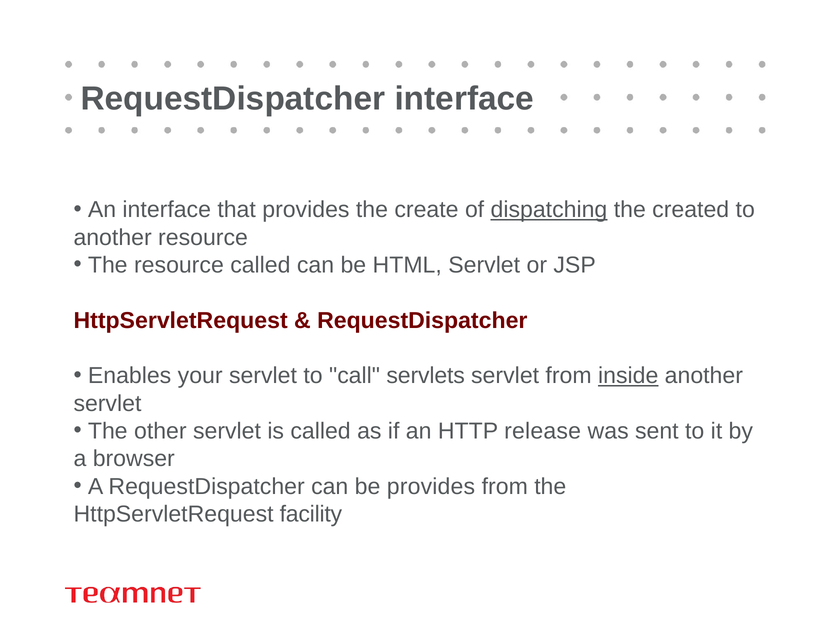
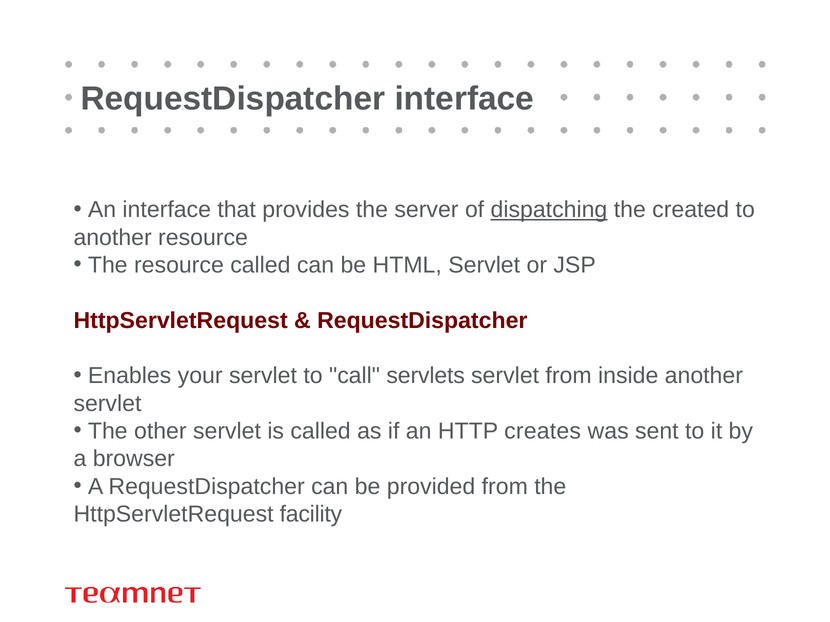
create: create -> server (426, 210)
inside underline: present -> none (628, 376)
release: release -> creates (543, 431)
be provides: provides -> provided (431, 487)
